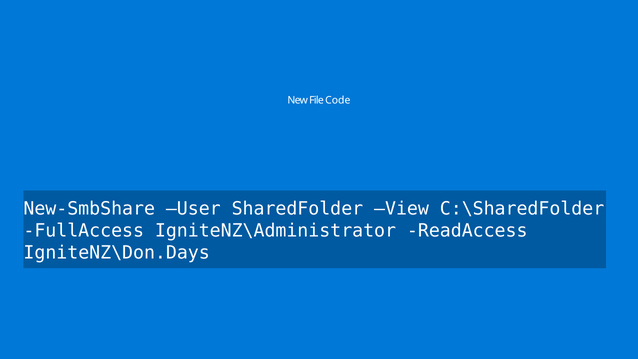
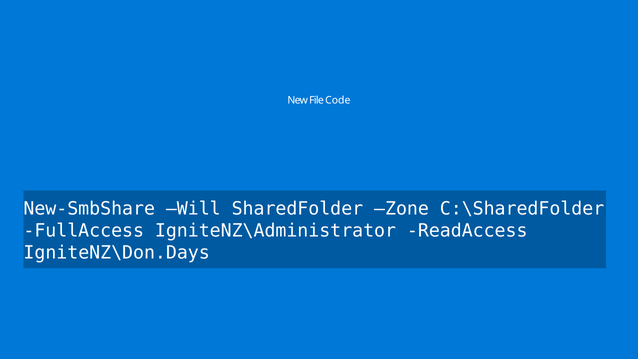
User: User -> Will (193, 209)
View: View -> Zone (402, 209)
